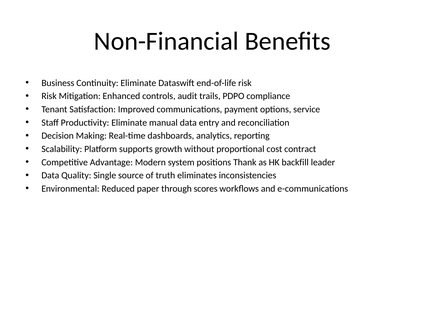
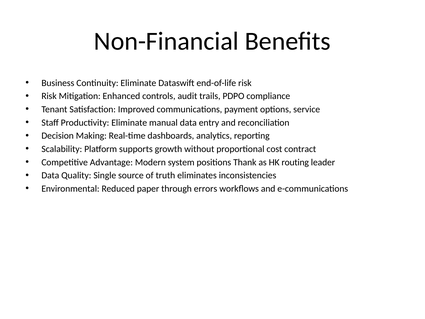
backfill: backfill -> routing (295, 162)
scores: scores -> errors (206, 189)
